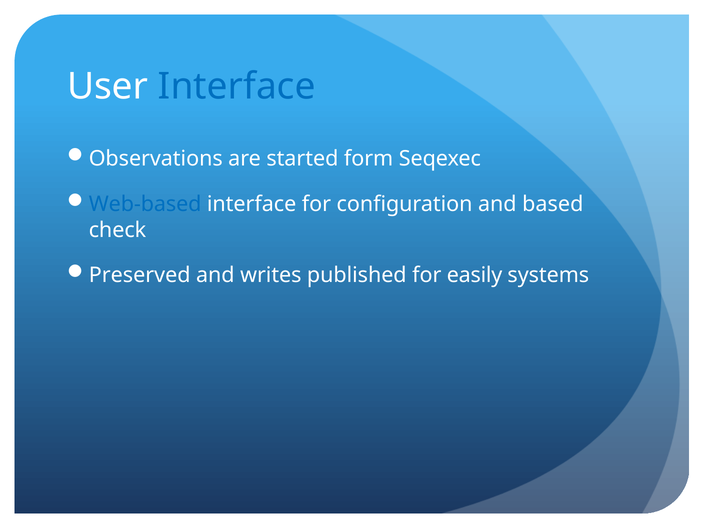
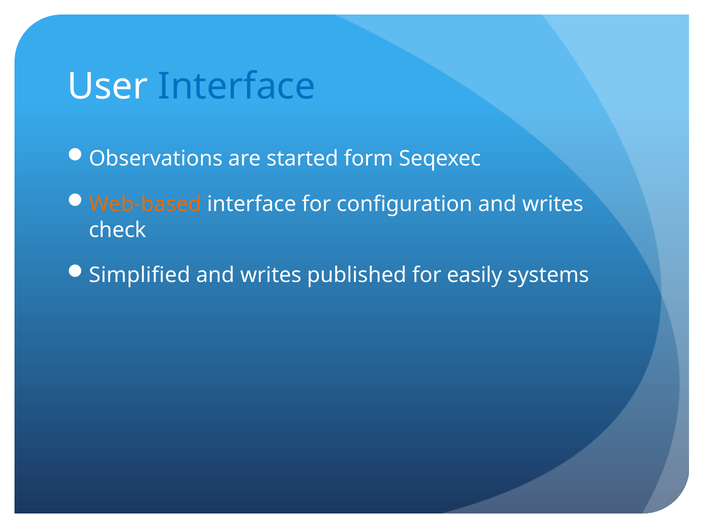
Web-based colour: blue -> orange (145, 204)
configuration and based: based -> writes (553, 204)
Preserved: Preserved -> Simplified (140, 275)
